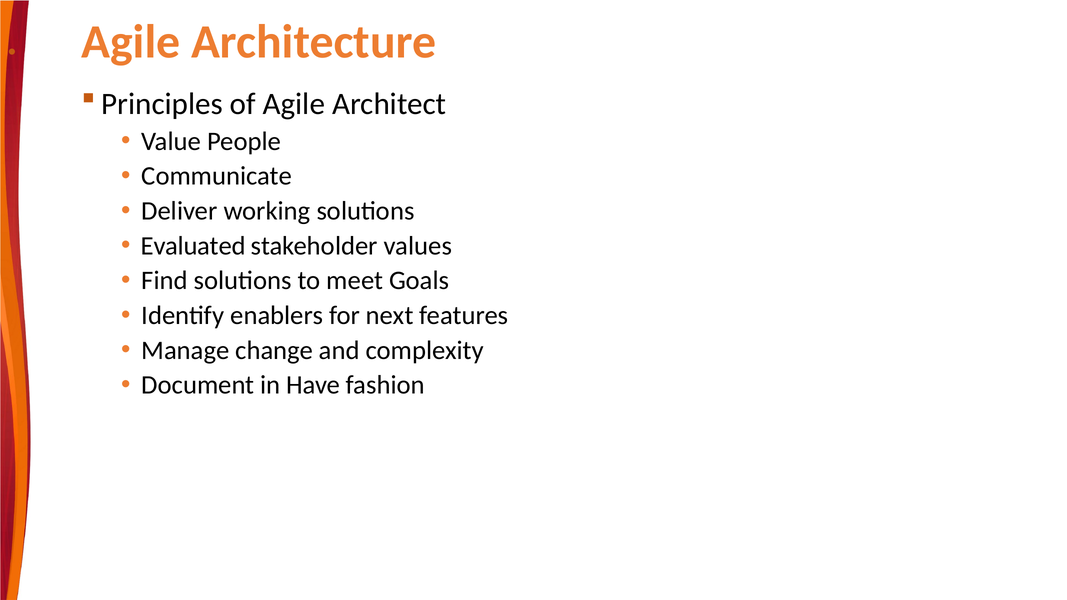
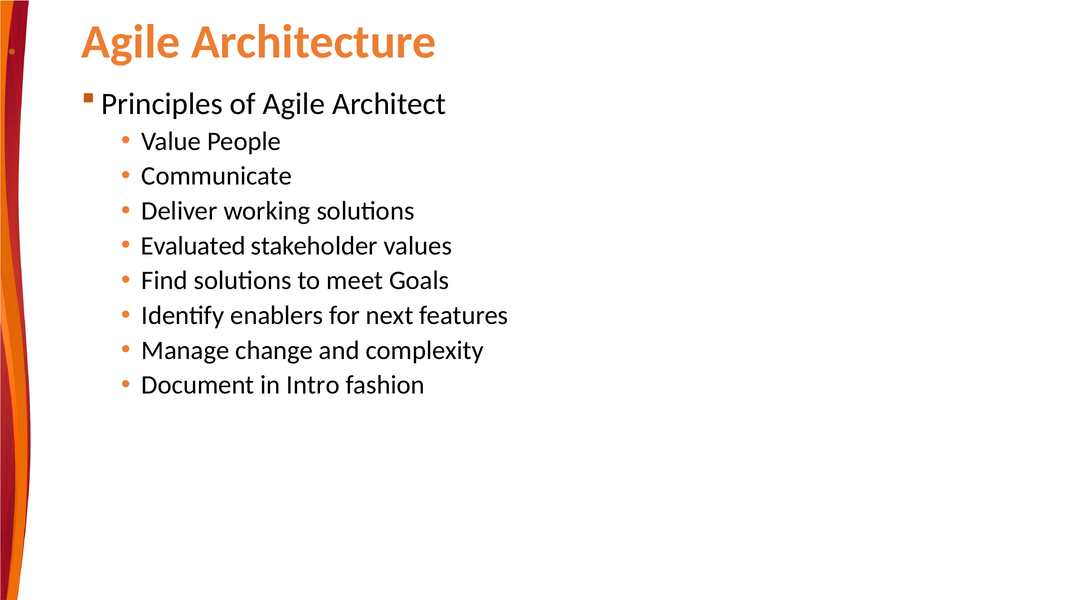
Have: Have -> Intro (313, 385)
